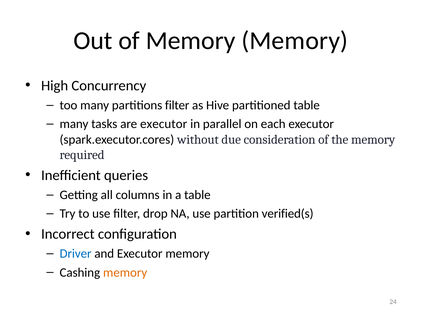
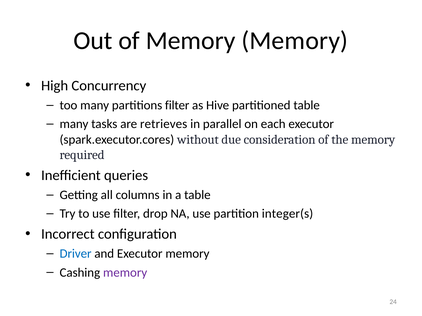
are executor: executor -> retrieves (164, 124)
verified(s: verified(s -> integer(s (288, 214)
memory colour: orange -> purple (125, 273)
